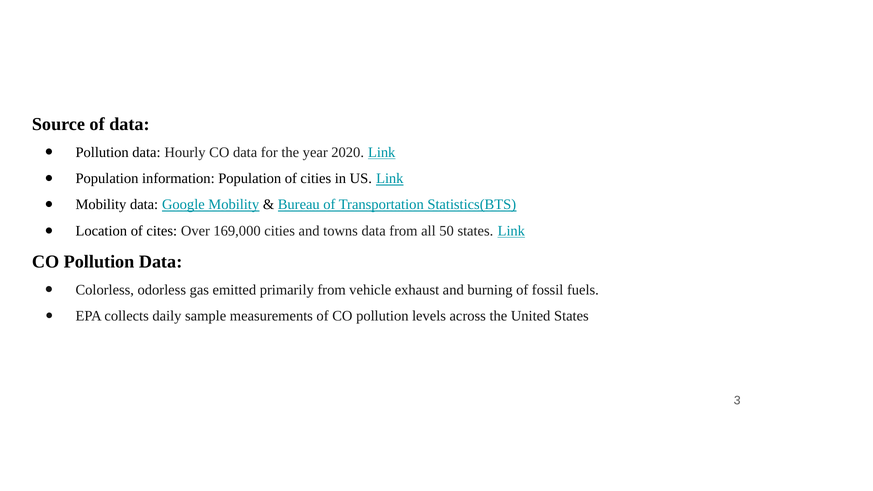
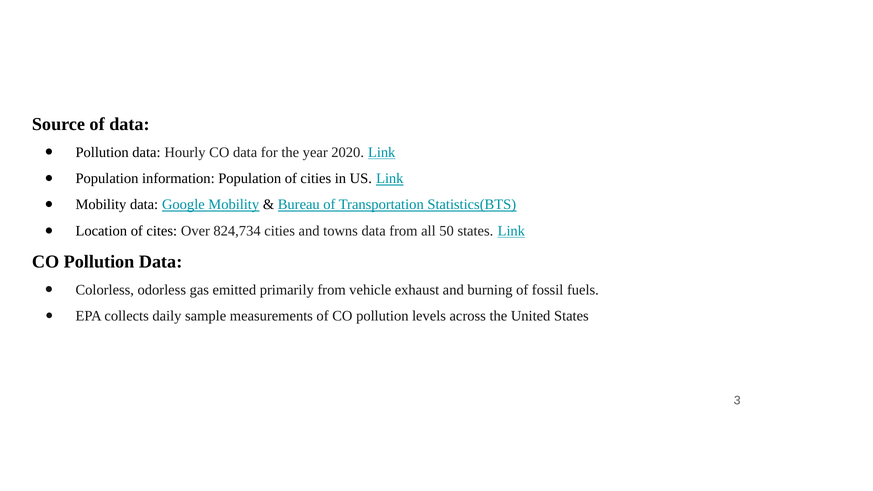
169,000: 169,000 -> 824,734 (237, 231)
